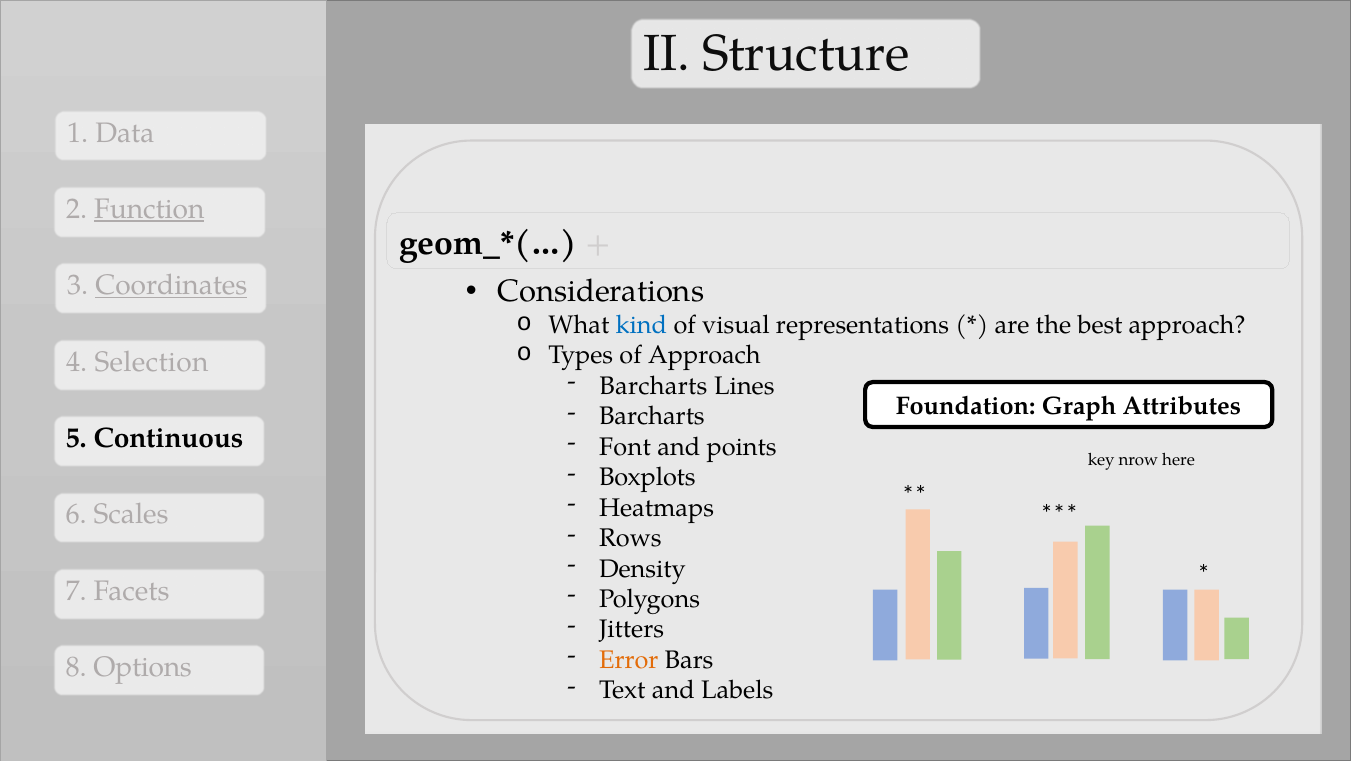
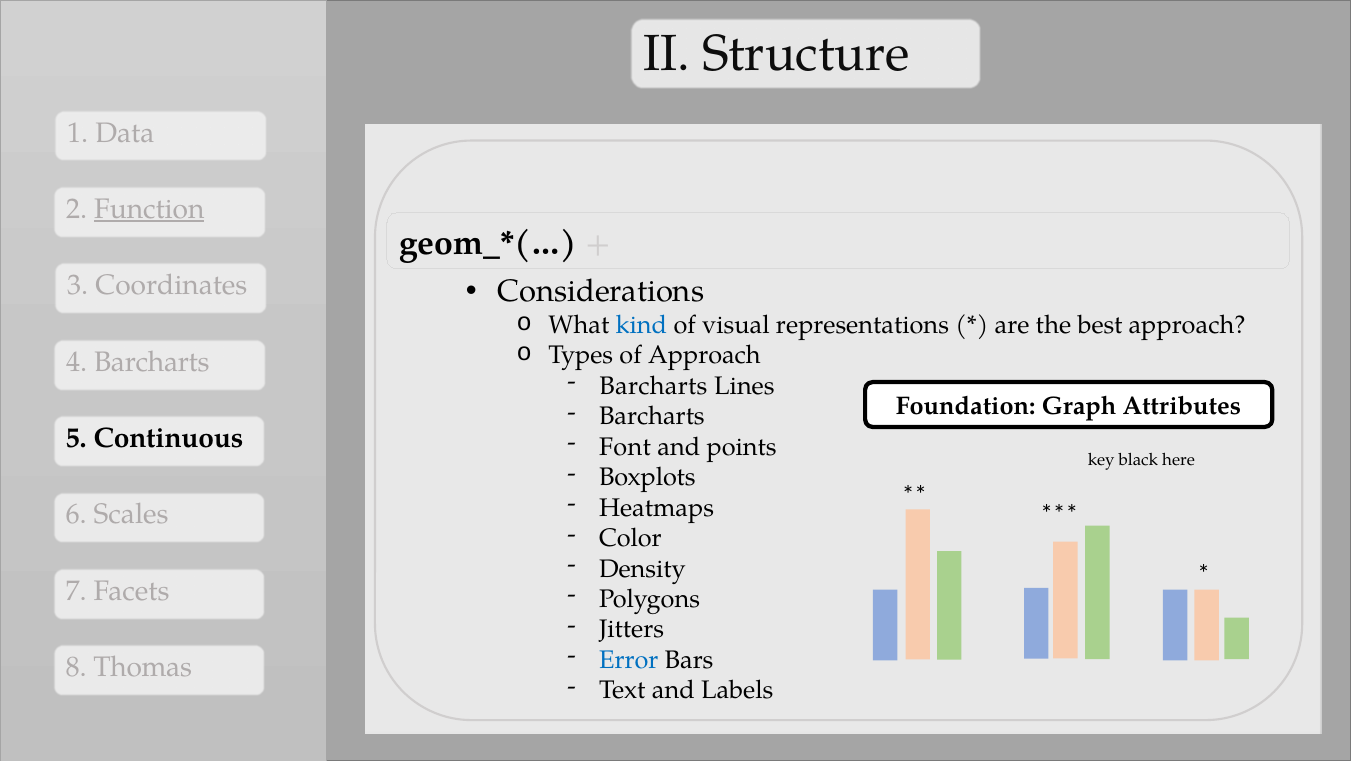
Coordinates underline: present -> none (171, 285)
4 Selection: Selection -> Barcharts (152, 362)
nrow: nrow -> black (1138, 459)
Rows: Rows -> Color (630, 538)
Error colour: orange -> blue (629, 660)
Options: Options -> Thomas (143, 667)
